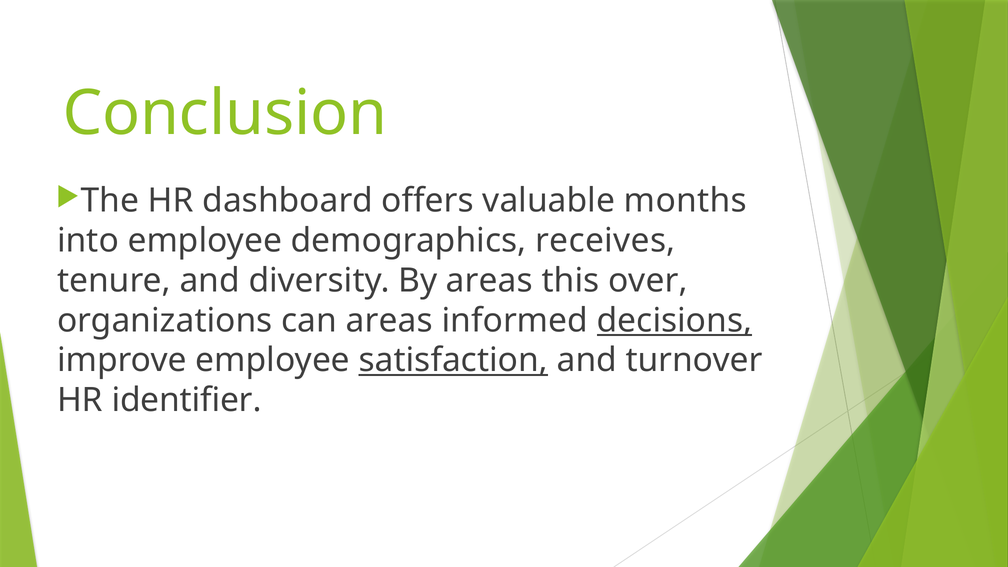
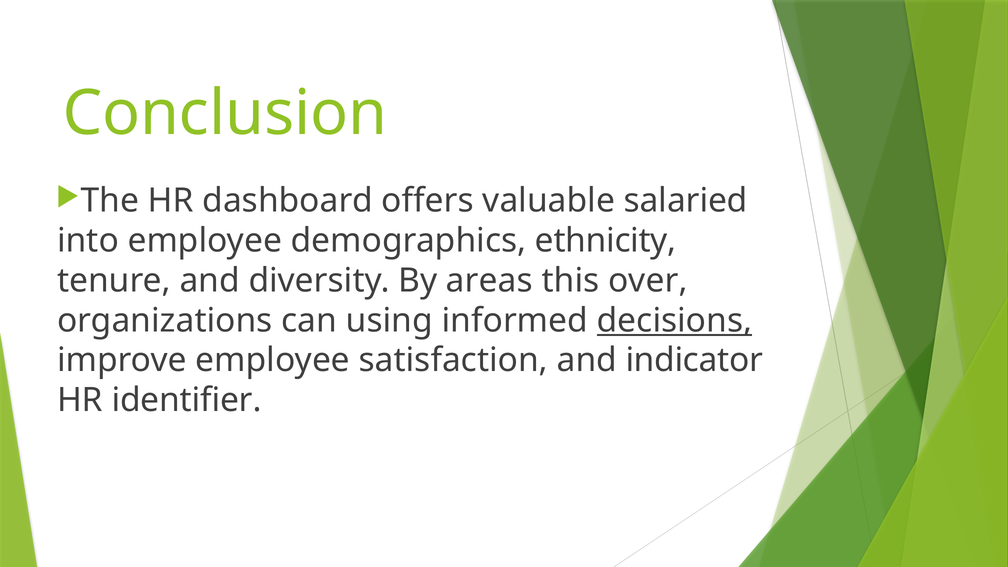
months: months -> salaried (686, 201)
receives: receives -> ethnicity (606, 241)
can areas: areas -> using (389, 320)
satisfaction underline: present -> none (453, 360)
turnover: turnover -> indicator (694, 360)
